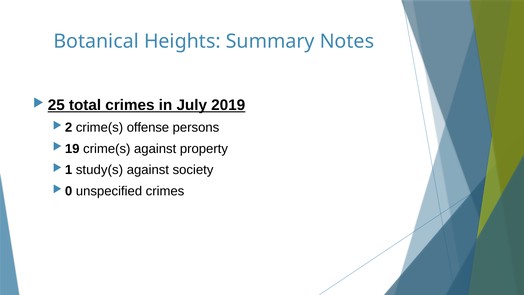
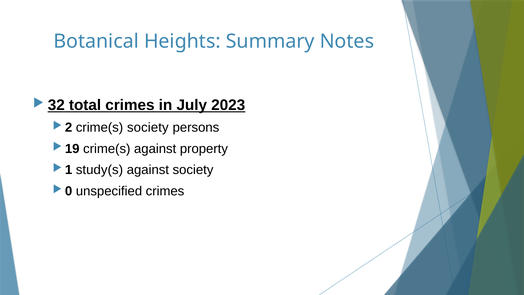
25: 25 -> 32 (56, 105)
2019: 2019 -> 2023 (228, 105)
crime(s offense: offense -> society (148, 127)
